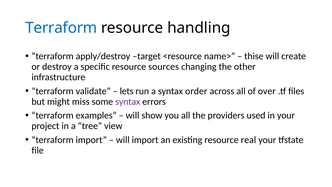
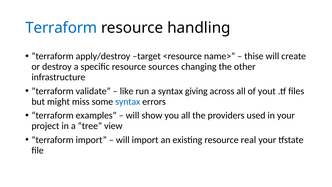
lets: lets -> like (127, 91)
order: order -> giving (196, 91)
over: over -> yout (267, 91)
syntax colour: purple -> blue (128, 101)
